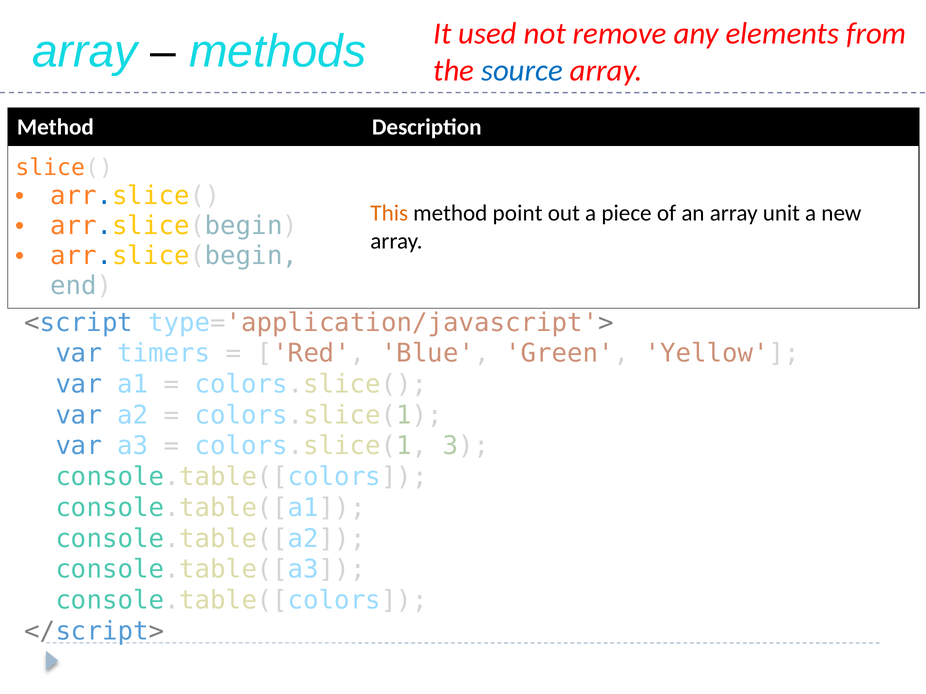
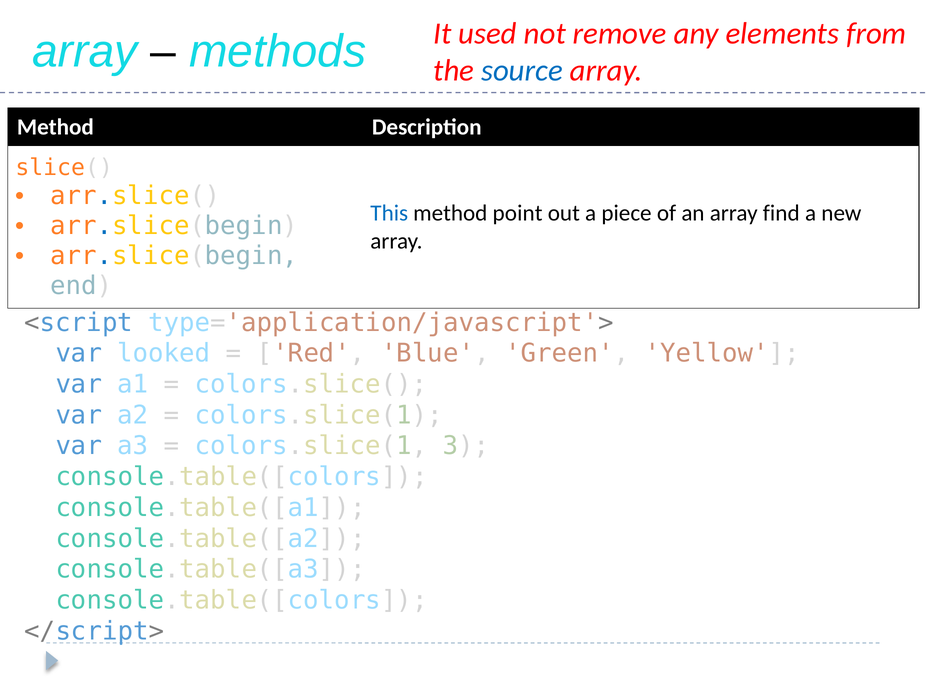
This colour: orange -> blue (389, 213)
unit: unit -> find (781, 213)
timers: timers -> looked (164, 354)
